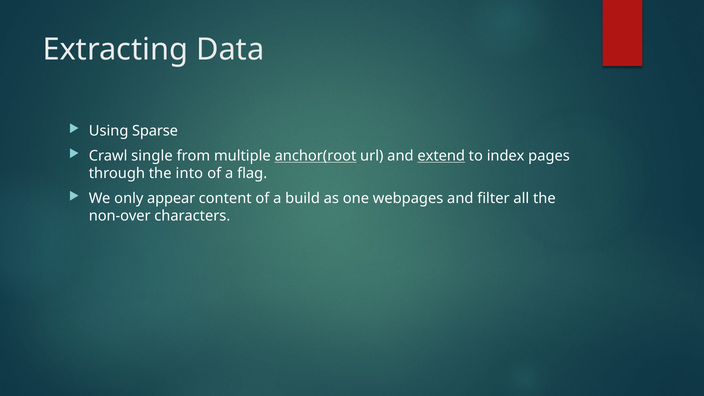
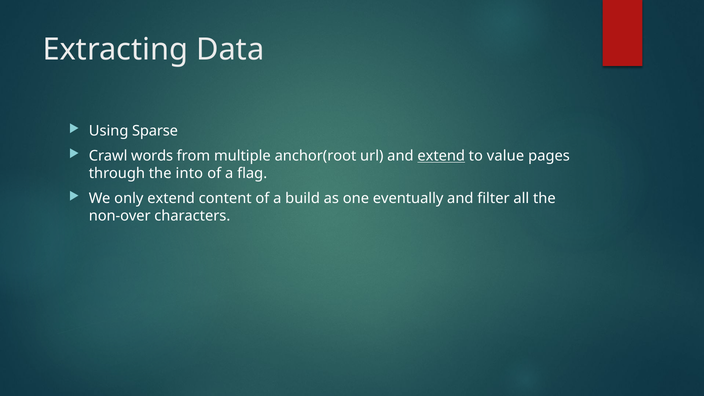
single: single -> words (152, 156)
anchor(root underline: present -> none (315, 156)
index: index -> value (506, 156)
only appear: appear -> extend (171, 199)
webpages: webpages -> eventually (408, 199)
